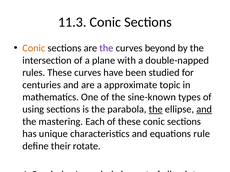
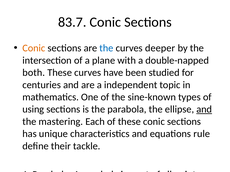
11.3: 11.3 -> 83.7 (72, 22)
the colour: purple -> blue (106, 48)
beyond: beyond -> deeper (160, 48)
rules: rules -> both (34, 73)
approximate: approximate -> independent (131, 85)
the underline: present -> none (156, 110)
rotate: rotate -> tackle (87, 146)
